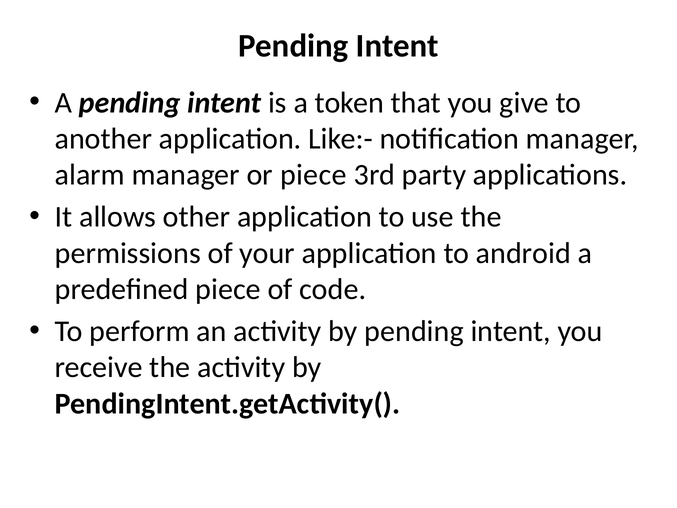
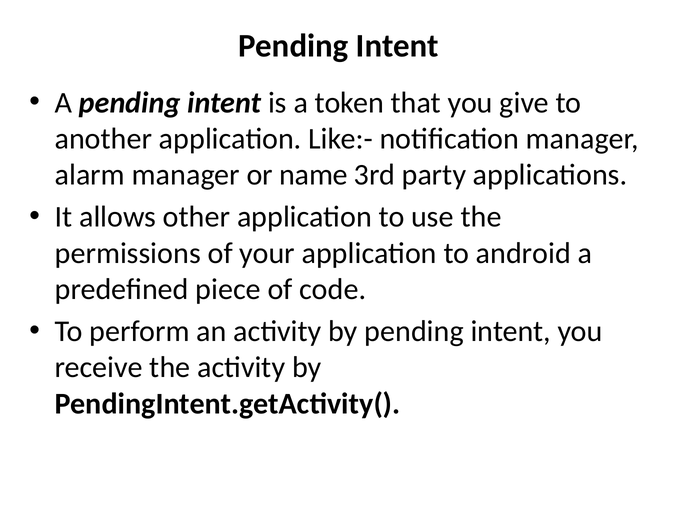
or piece: piece -> name (314, 175)
